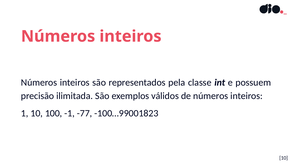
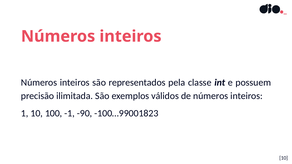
-77: -77 -> -90 (85, 114)
